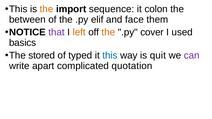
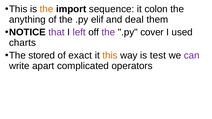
between: between -> anything (27, 20)
face: face -> deal (134, 20)
left colour: orange -> purple (79, 32)
the colour: orange -> purple (108, 32)
basics: basics -> charts (22, 43)
typed: typed -> exact (80, 56)
this colour: blue -> orange (110, 56)
quit: quit -> test (158, 56)
quotation: quotation -> operators (132, 66)
